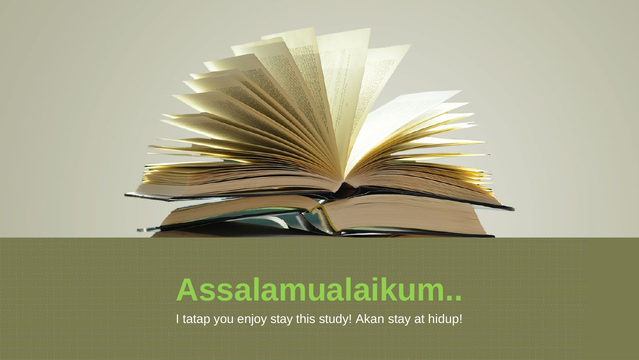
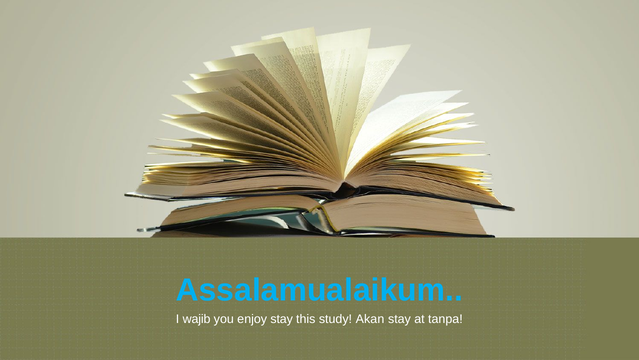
Assalamualaikum colour: light green -> light blue (319, 290)
tatap: tatap -> wajib (197, 318)
hidup: hidup -> tanpa (445, 318)
